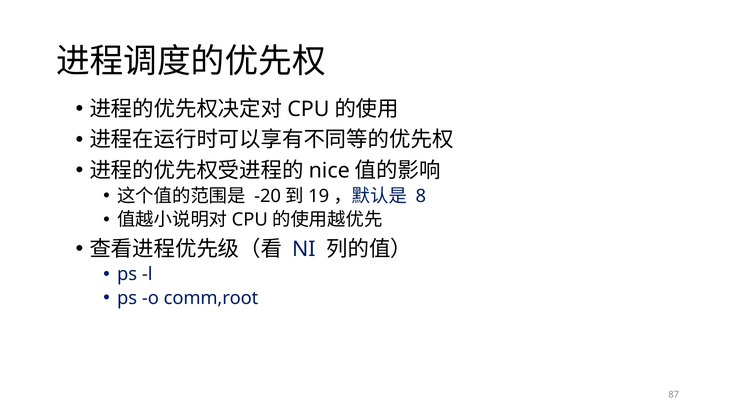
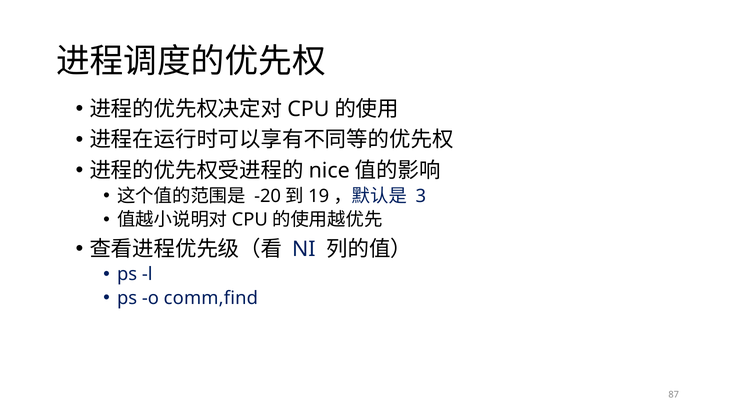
8: 8 -> 3 (421, 196)
comm,root: comm,root -> comm,find (211, 298)
